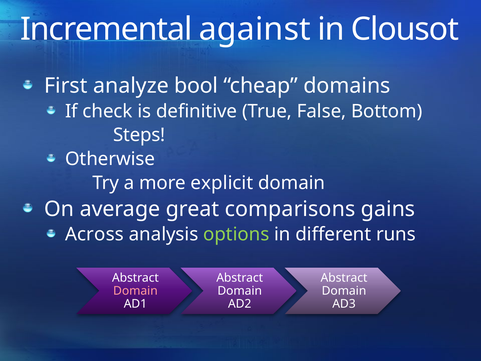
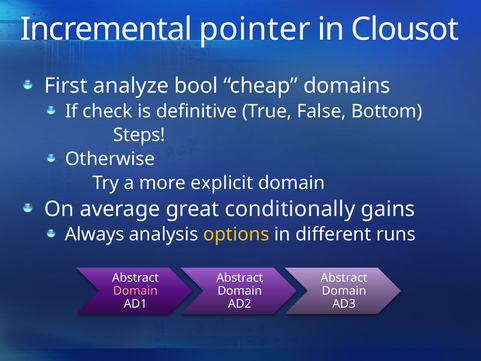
against: against -> pointer (255, 29)
comparisons: comparisons -> conditionally (290, 209)
Across: Across -> Always (95, 234)
options colour: light green -> yellow (236, 234)
